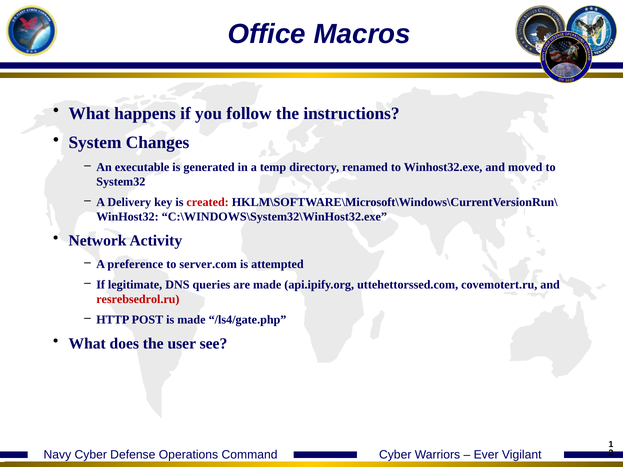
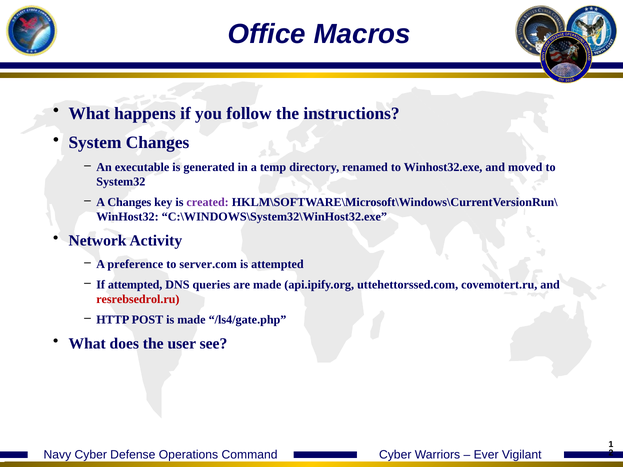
A Delivery: Delivery -> Changes (129, 203)
created colour: red -> purple (208, 203)
If legitimate: legitimate -> attempted (135, 285)
